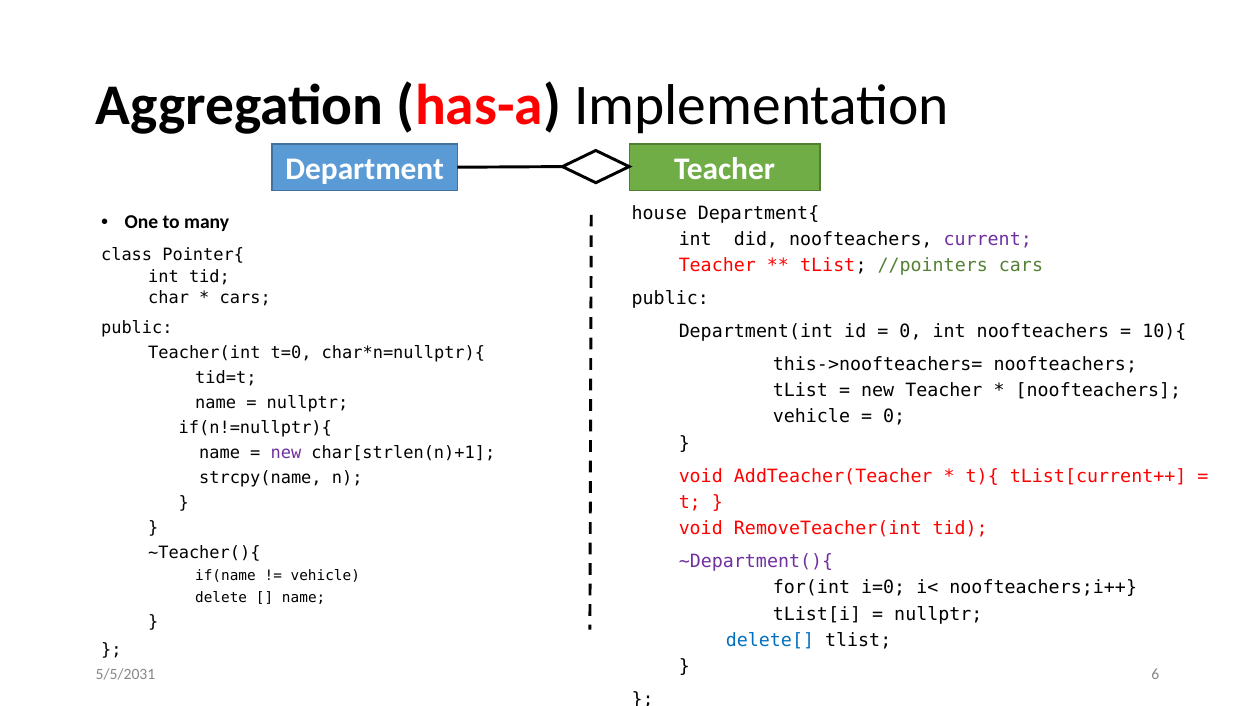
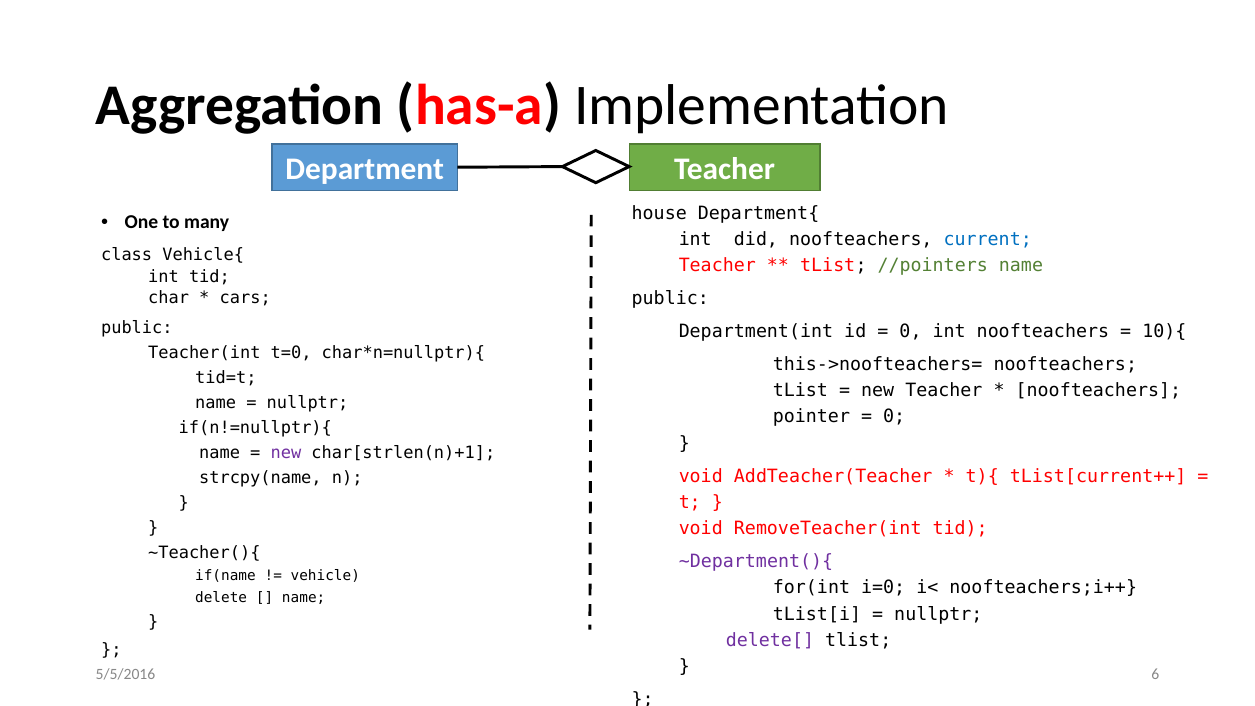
current colour: purple -> blue (988, 239)
Pointer{: Pointer{ -> Vehicle{ (203, 255)
//pointers cars: cars -> name (1021, 266)
vehicle: vehicle -> pointer (811, 417)
delete[ colour: blue -> purple (770, 640)
5/5/2031: 5/5/2031 -> 5/5/2016 (125, 674)
